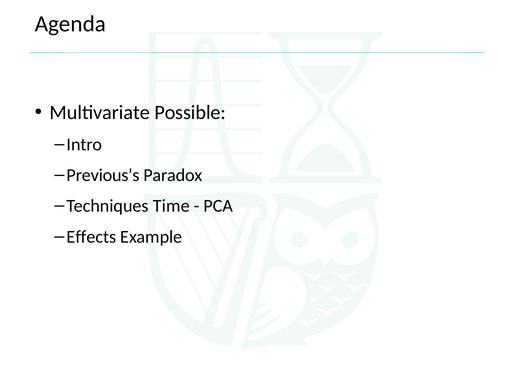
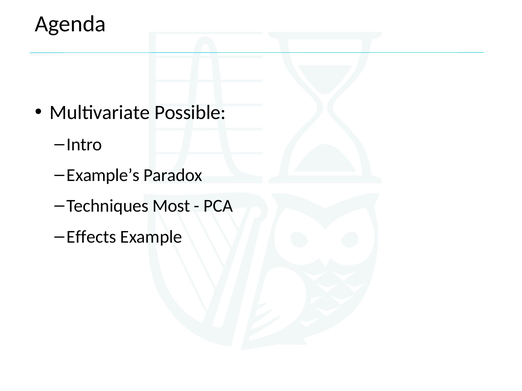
Previous’s: Previous’s -> Example’s (103, 175)
Time: Time -> Most (171, 206)
